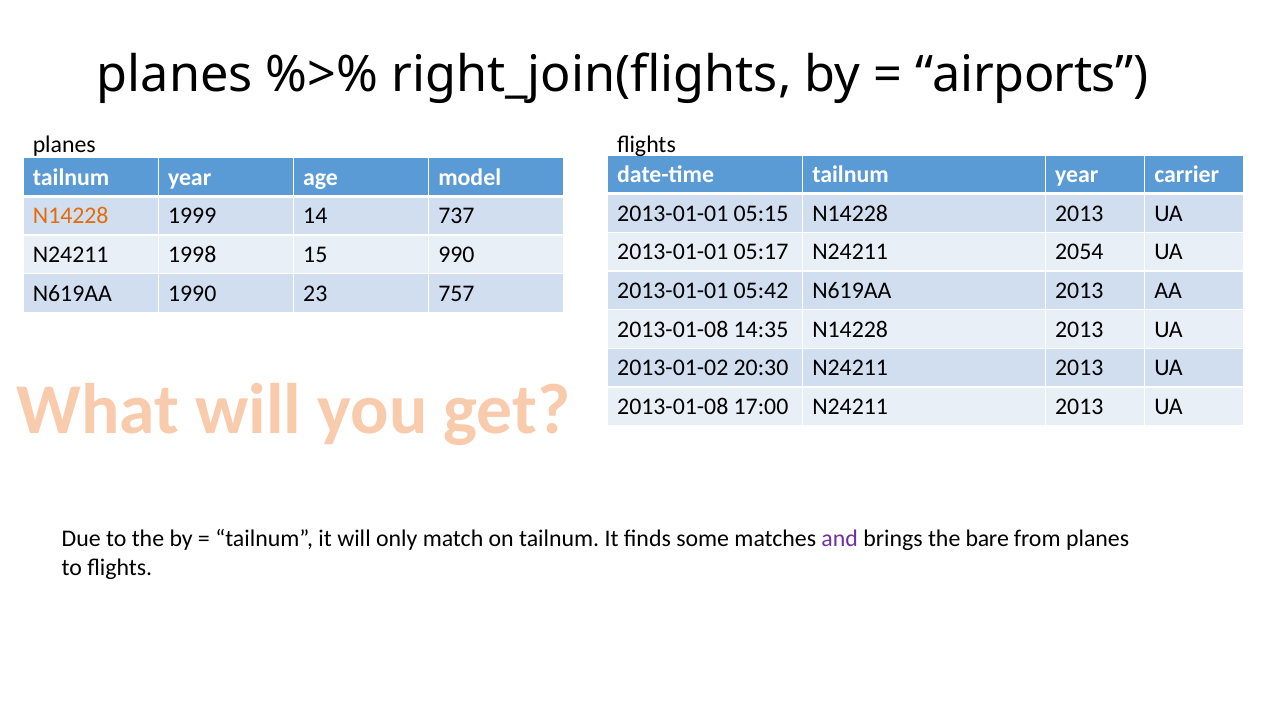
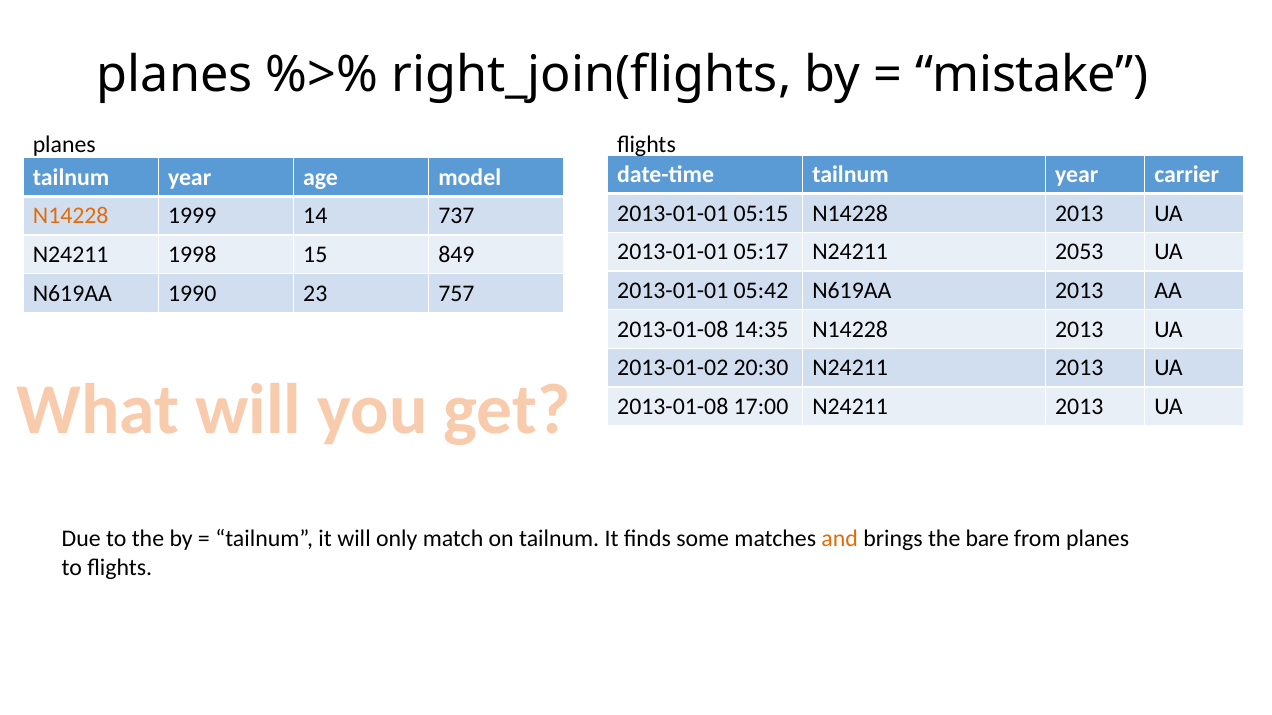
airports: airports -> mistake (1032, 75)
2054: 2054 -> 2053 (1079, 252)
990: 990 -> 849 (456, 255)
and colour: purple -> orange (840, 539)
